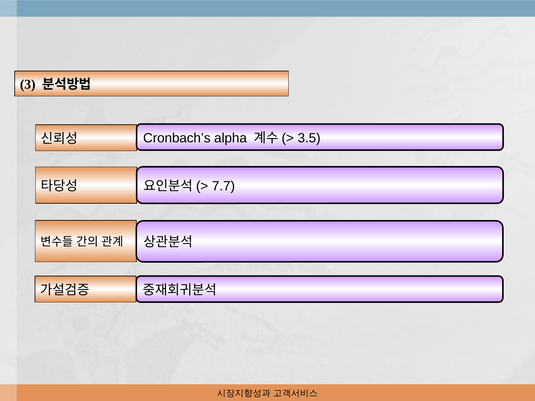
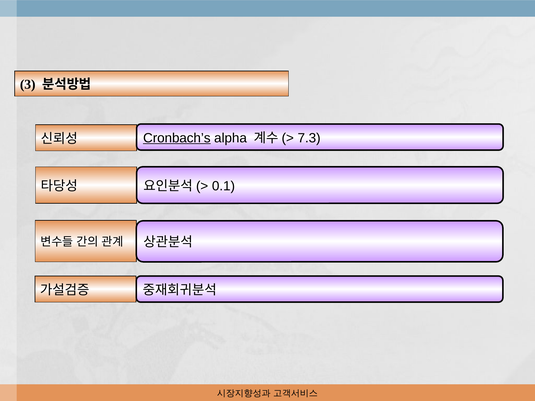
Cronbach’s underline: none -> present (177, 138)
3.5: 3.5 -> 7.3 (309, 138)
7.7: 7.7 -> 0.1 (223, 186)
